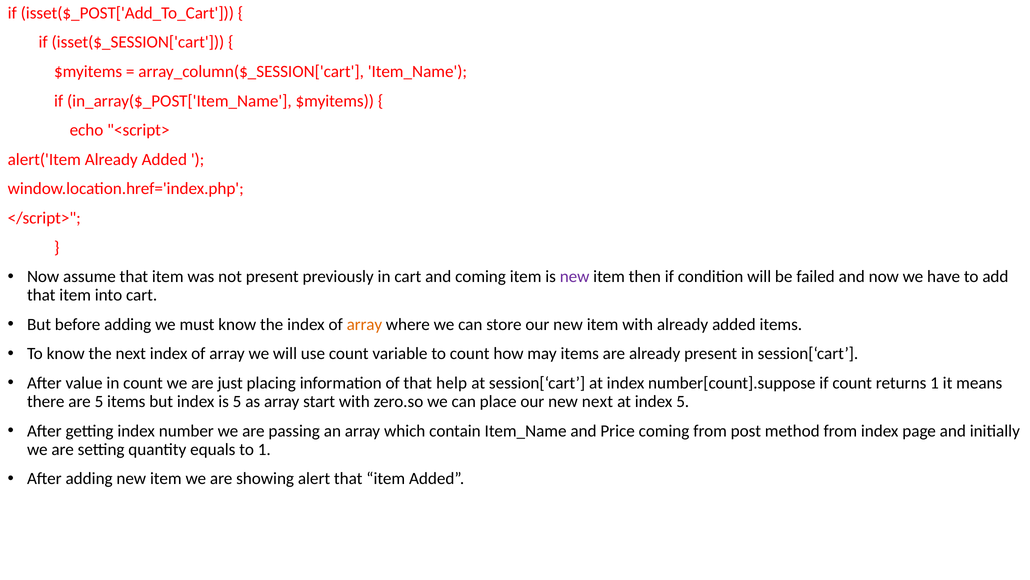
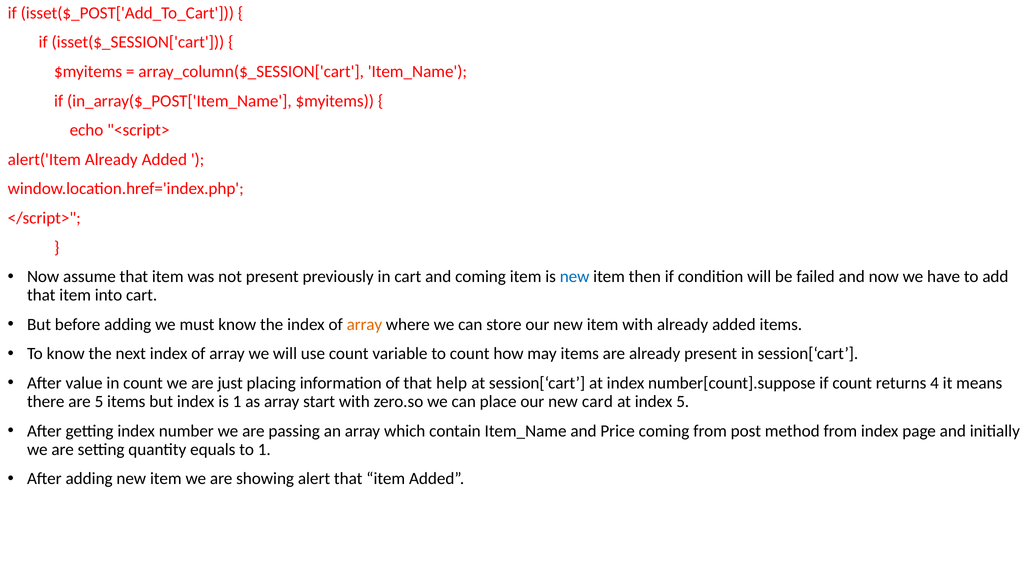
new colour: purple -> blue (575, 276)
returns 1: 1 -> 4 (935, 383)
is 5: 5 -> 1 (237, 401)
new next: next -> card (597, 401)
